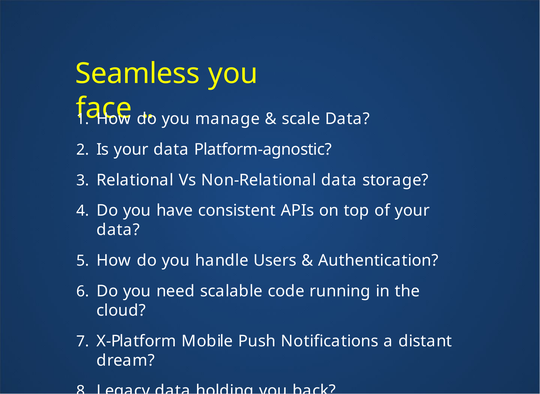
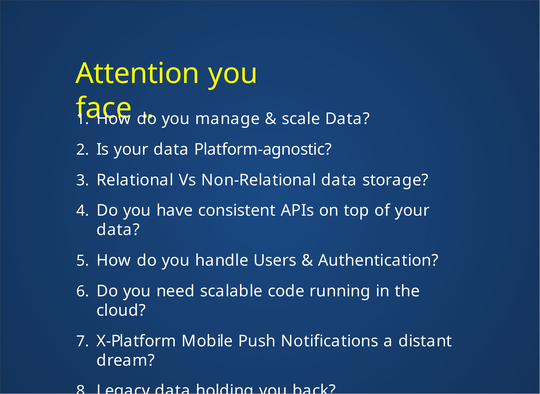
Seamless: Seamless -> Attention (138, 74)
